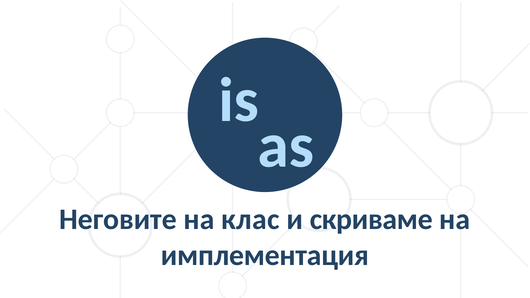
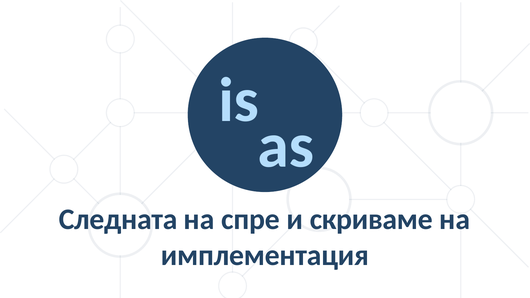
Неговите: Неговите -> Следната (118, 220)
клас: клас -> спре (251, 220)
